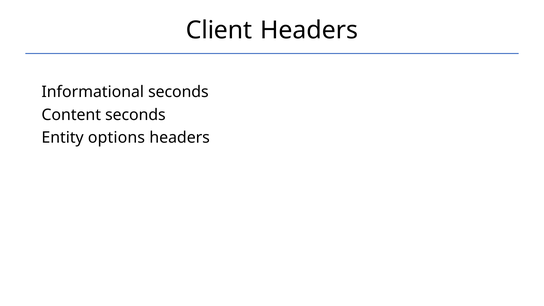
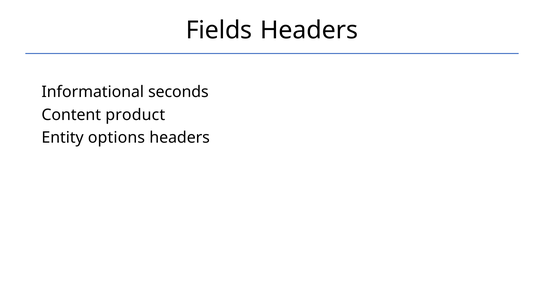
Client: Client -> Fields (219, 30)
Content seconds: seconds -> product (135, 115)
